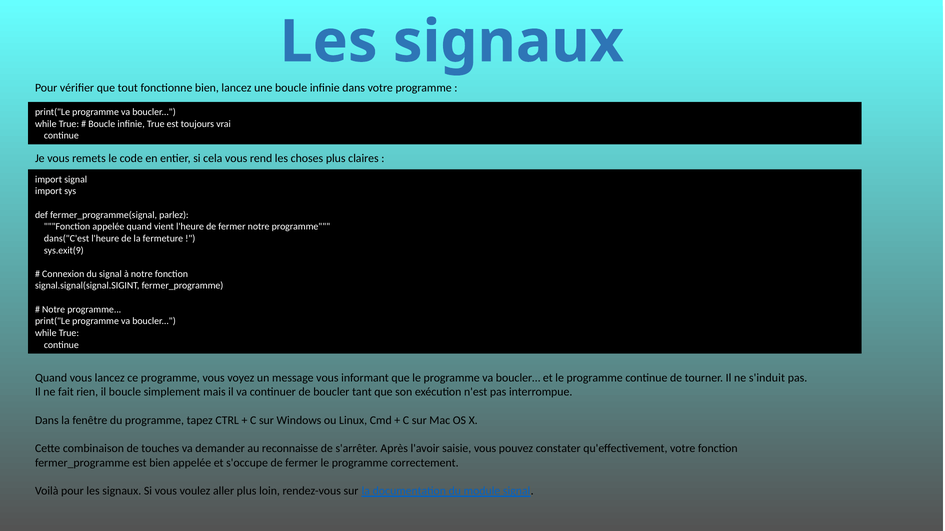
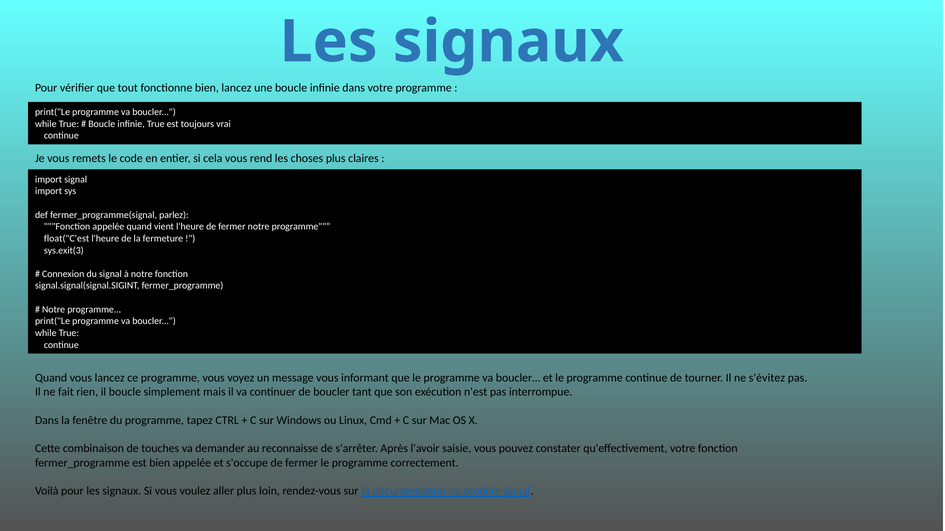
dans("C'est: dans("C'est -> float("C'est (67, 239)
sys.exit(9: sys.exit(9 -> sys.exit(3 (64, 251)
s'induit: s'induit -> s'évitez (767, 378)
